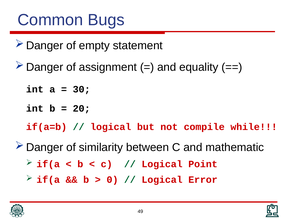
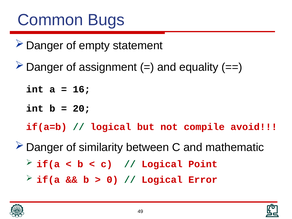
30: 30 -> 16 (82, 89)
while: while -> avoid (254, 127)
